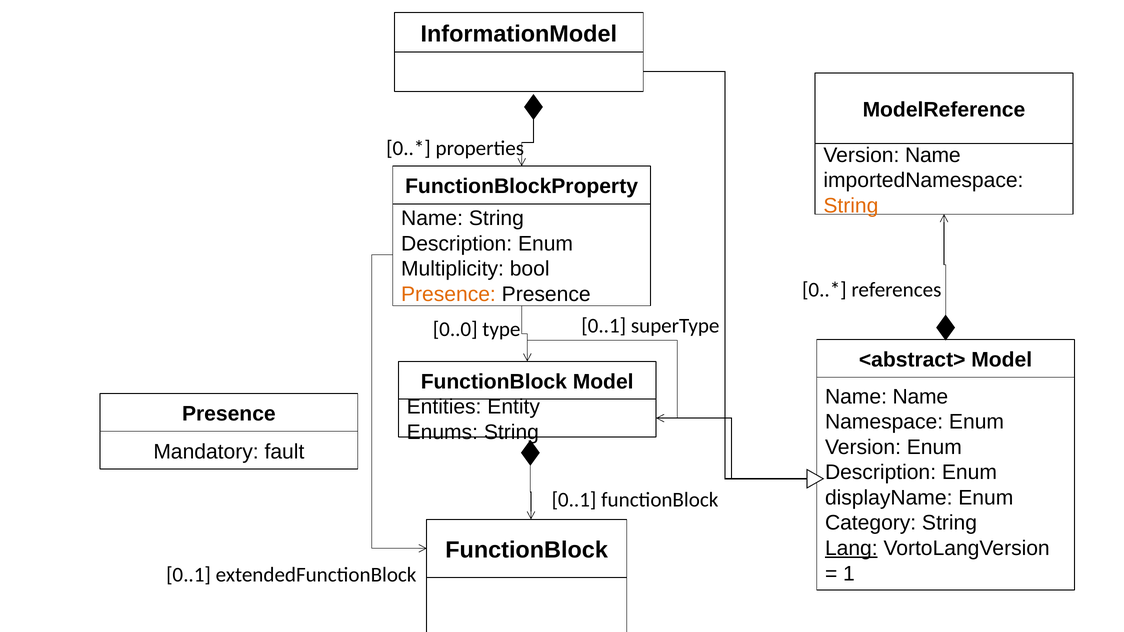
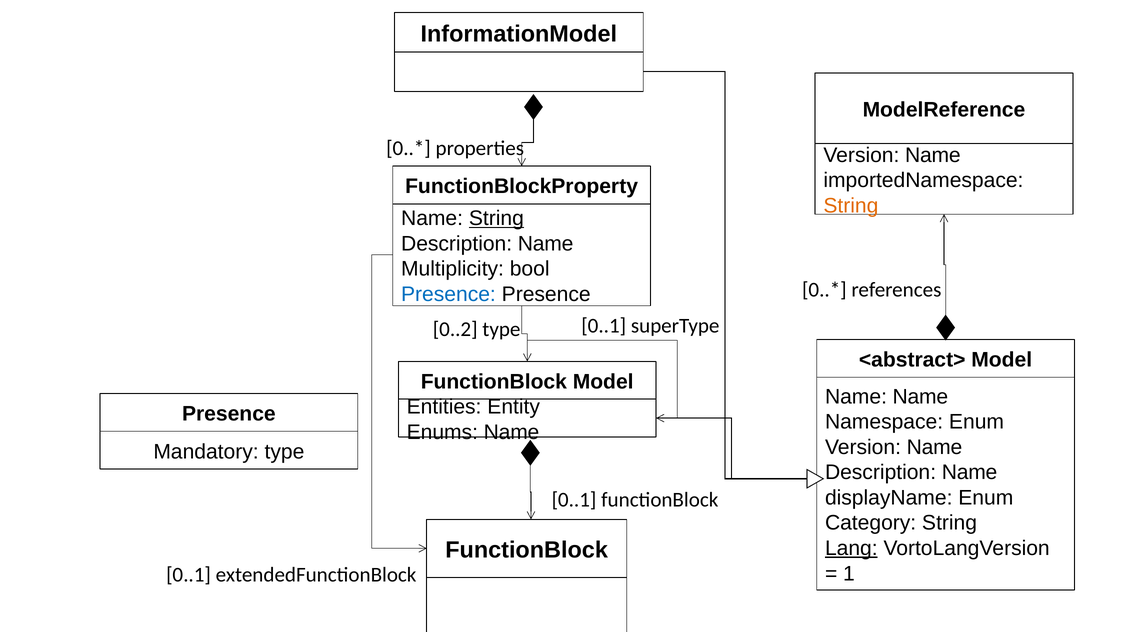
String underline: none -> present (496, 218)
Enum: Enum -> Name (546, 244)
Presence colour: orange -> blue (448, 294)
0..0: 0..0 -> 0..2 (455, 329)
Enums String: String -> Name (512, 432)
Enum: Enum -> Name (934, 447)
Mandatory fault: fault -> type (284, 452)
Enum: Enum -> Name (970, 473)
